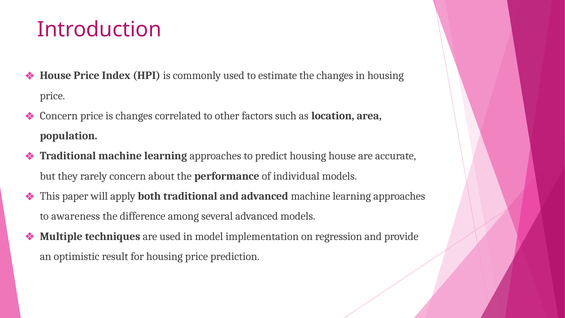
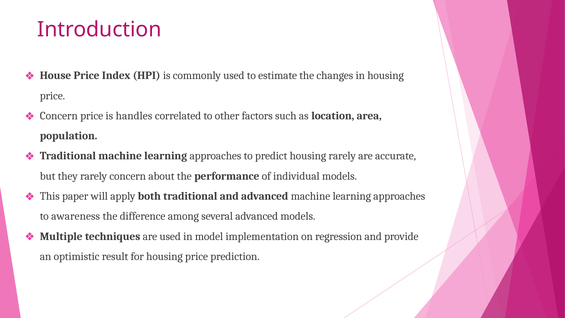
is changes: changes -> handles (134, 116)
housing house: house -> rarely (342, 156)
